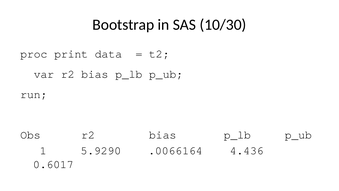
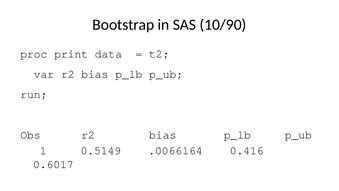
10/30: 10/30 -> 10/90 (223, 25)
5.9290: 5.9290 -> 0.5149 (101, 151)
4.436: 4.436 -> 0.416 (247, 151)
